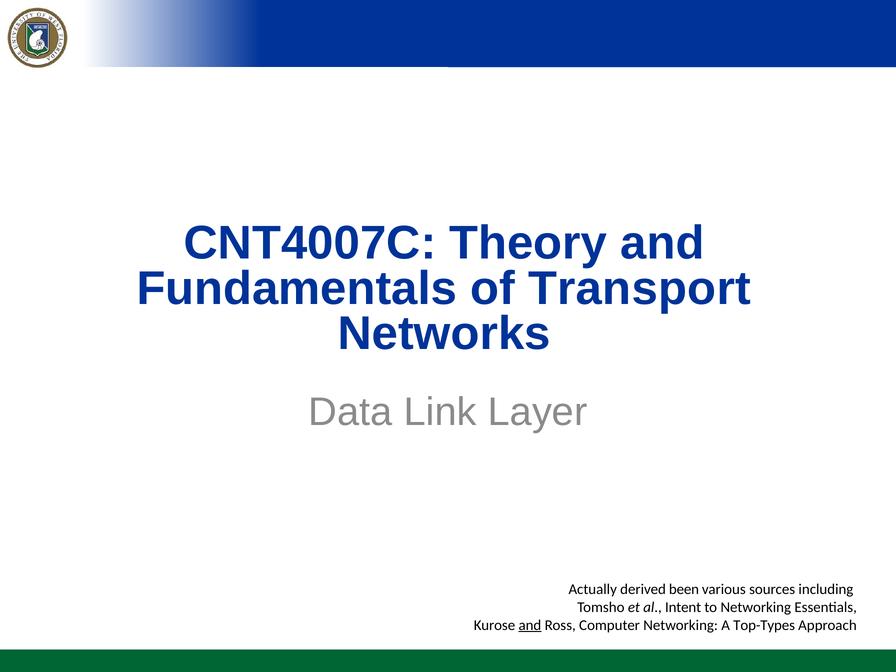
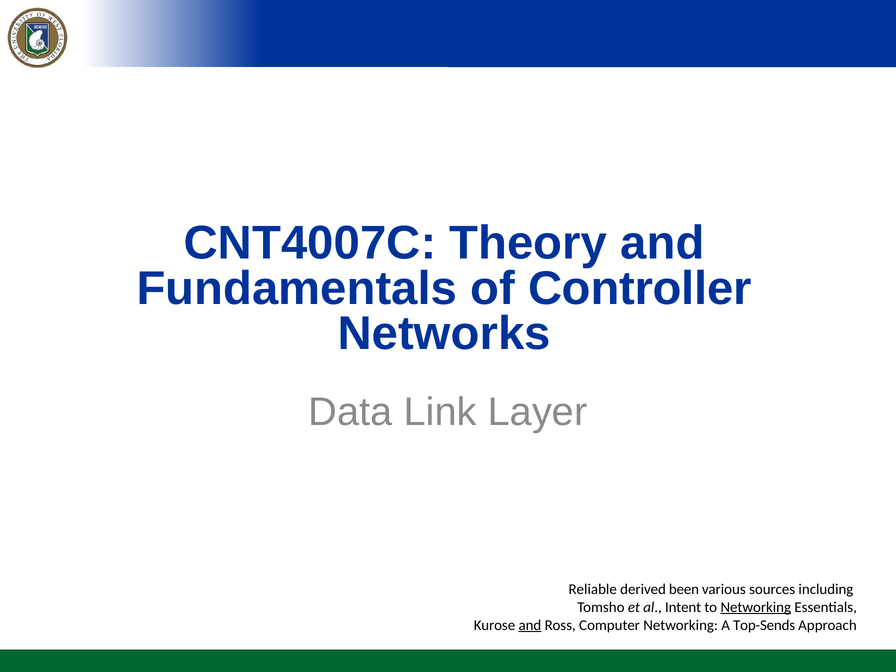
Transport: Transport -> Controller (640, 288)
Actually: Actually -> Reliable (593, 589)
Networking underline: none -> present (756, 607)
Top-Types: Top-Types -> Top-Sends (764, 625)
